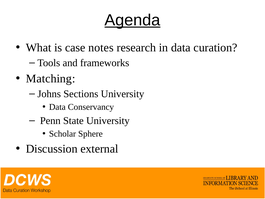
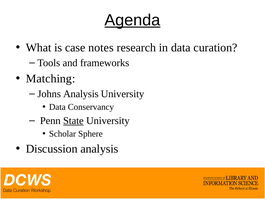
Johns Sections: Sections -> Analysis (81, 94)
State underline: none -> present (73, 121)
Discussion external: external -> analysis (99, 149)
